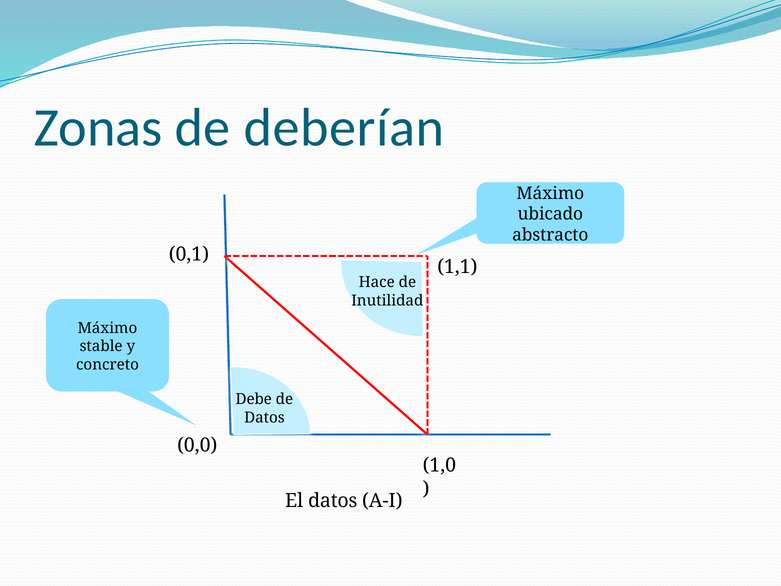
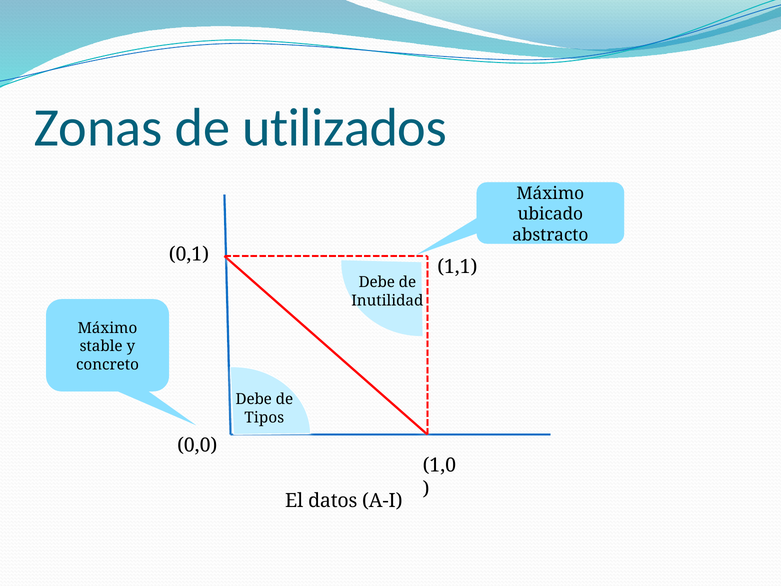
deberían: deberían -> utilizados (344, 128)
Hace: Hace -> Debe (377, 282)
Datos: Datos -> Tipos (264, 417)
